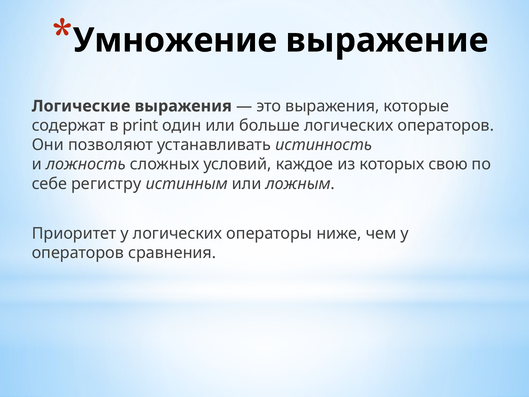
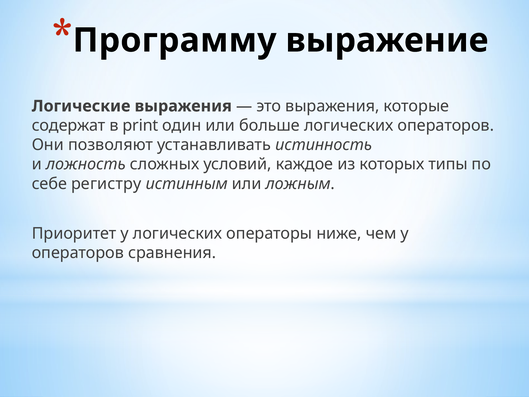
Умножение: Умножение -> Программу (175, 40)
свою: свою -> типы (448, 164)
